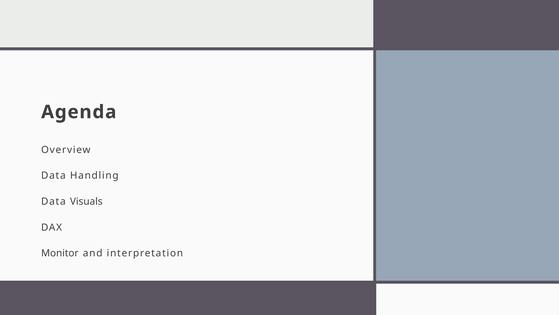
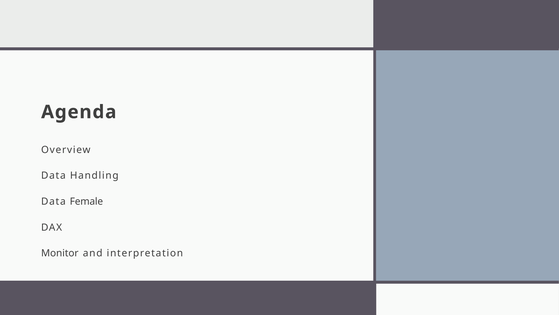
Visuals: Visuals -> Female (86, 201)
